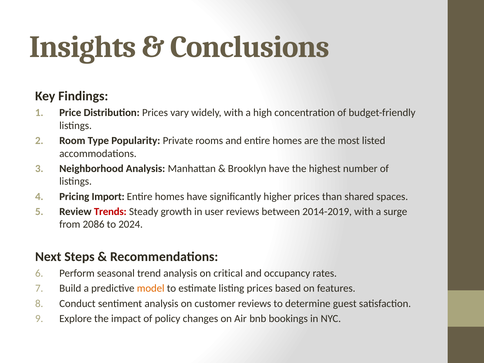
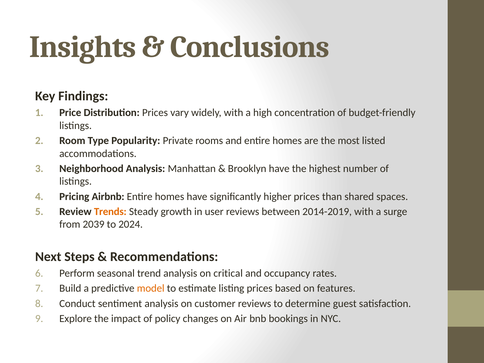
Import: Import -> Airbnb (108, 196)
Trends colour: red -> orange (110, 212)
2086: 2086 -> 2039 (94, 224)
